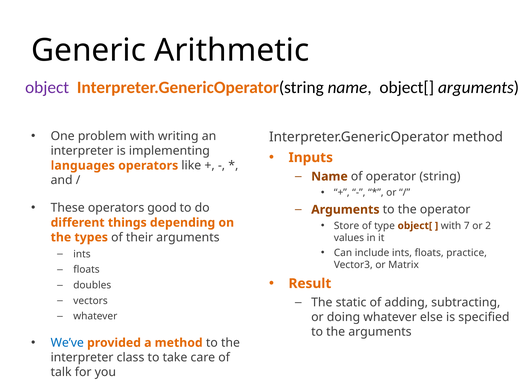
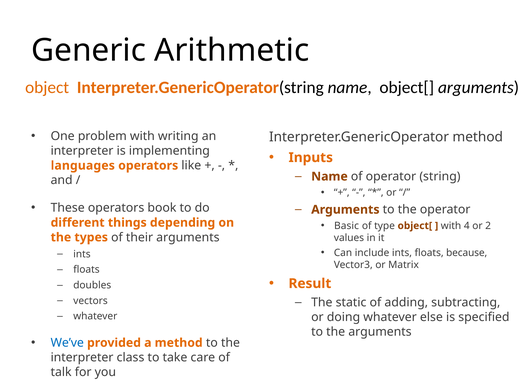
object colour: purple -> orange (47, 88)
good: good -> book (162, 208)
Store: Store -> Basic (347, 226)
7: 7 -> 4 (467, 226)
practice: practice -> because (467, 253)
